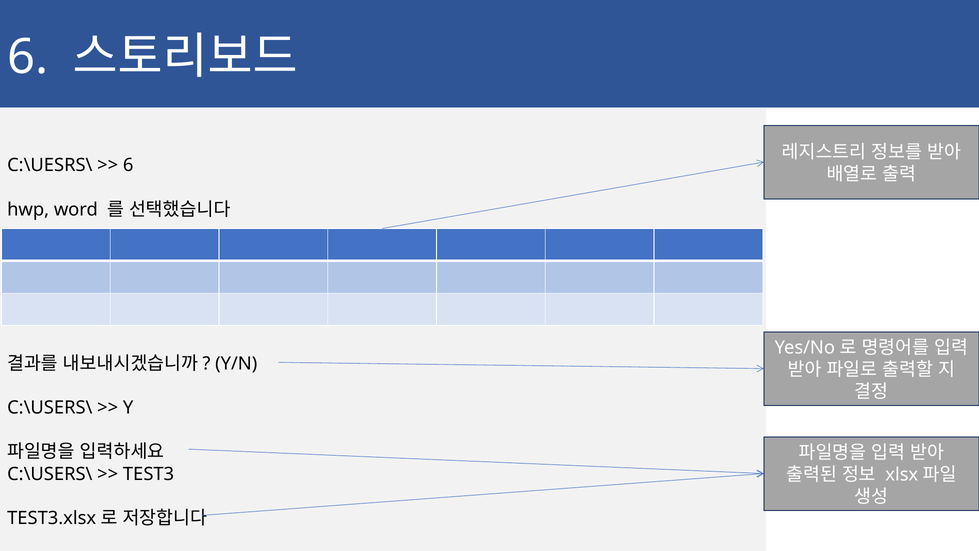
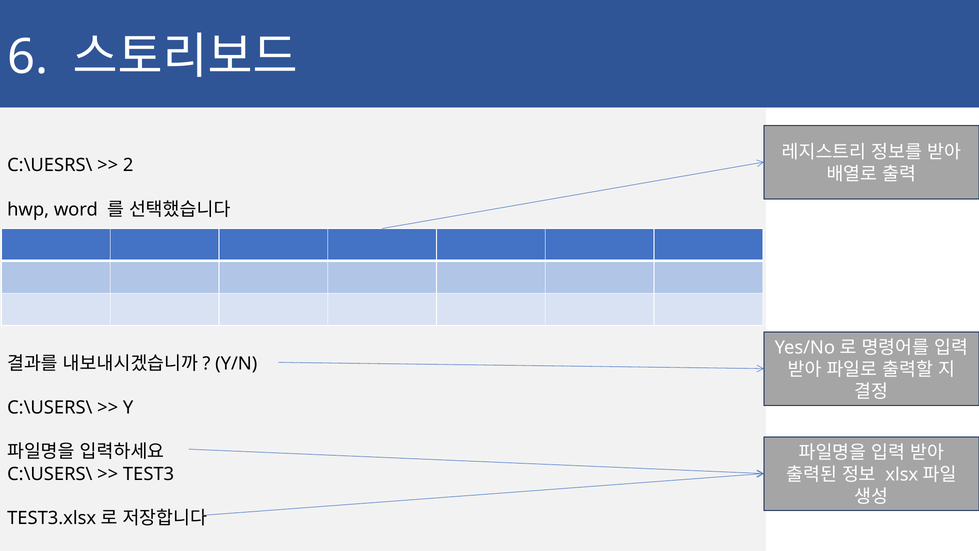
6: 6 -> 2 (128, 165)
